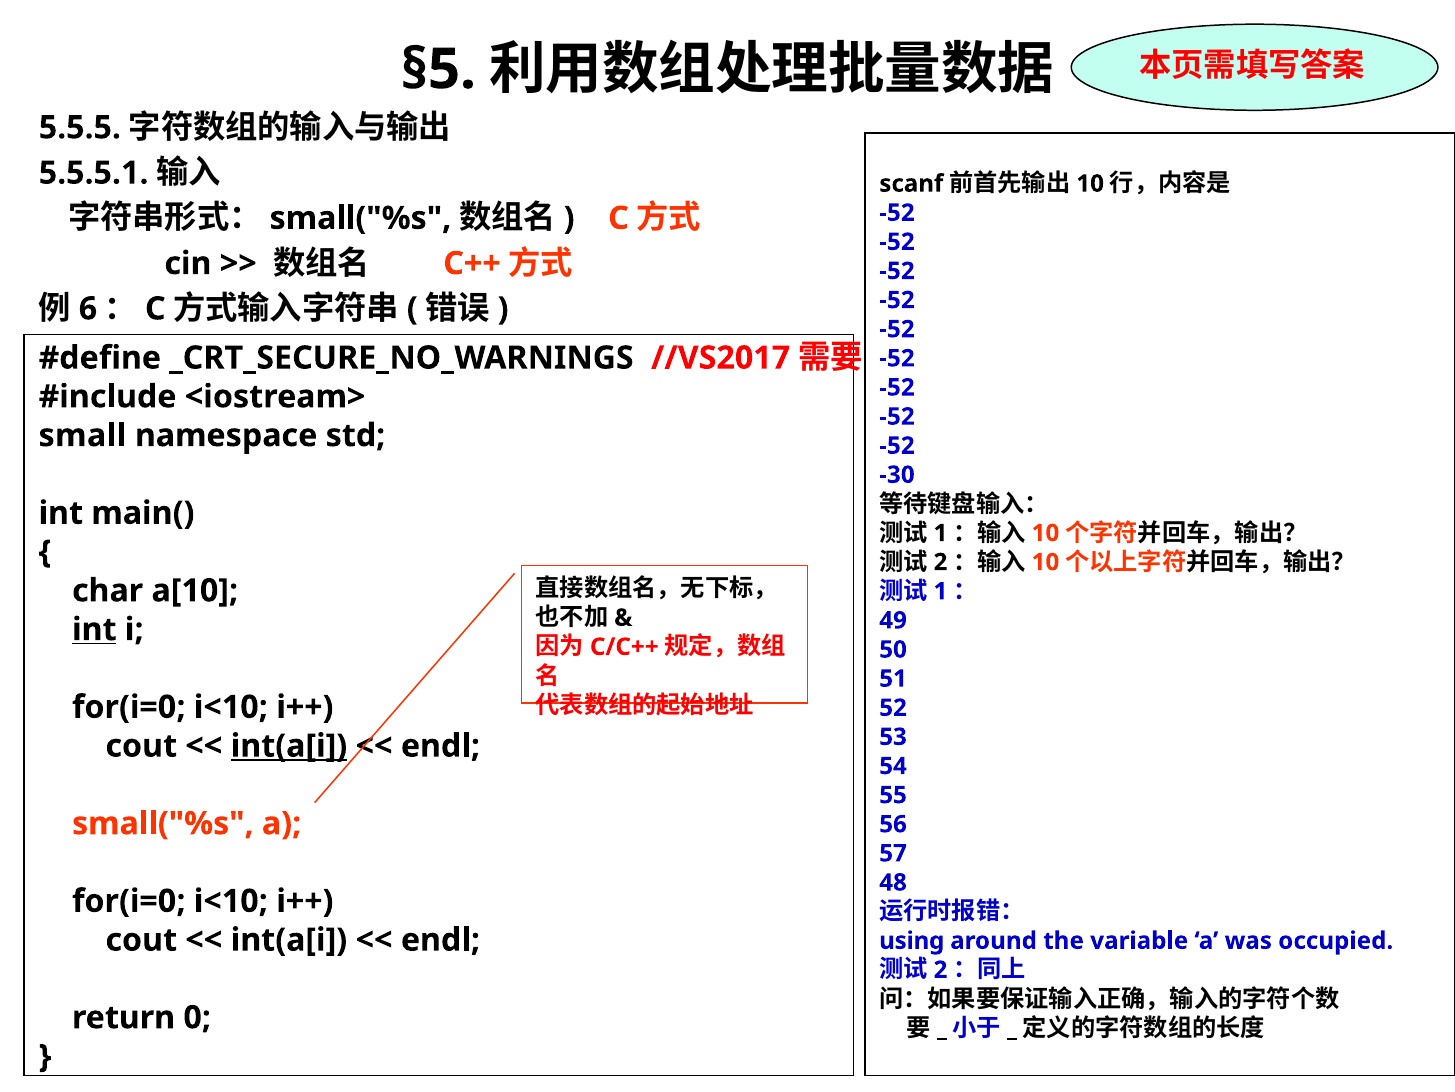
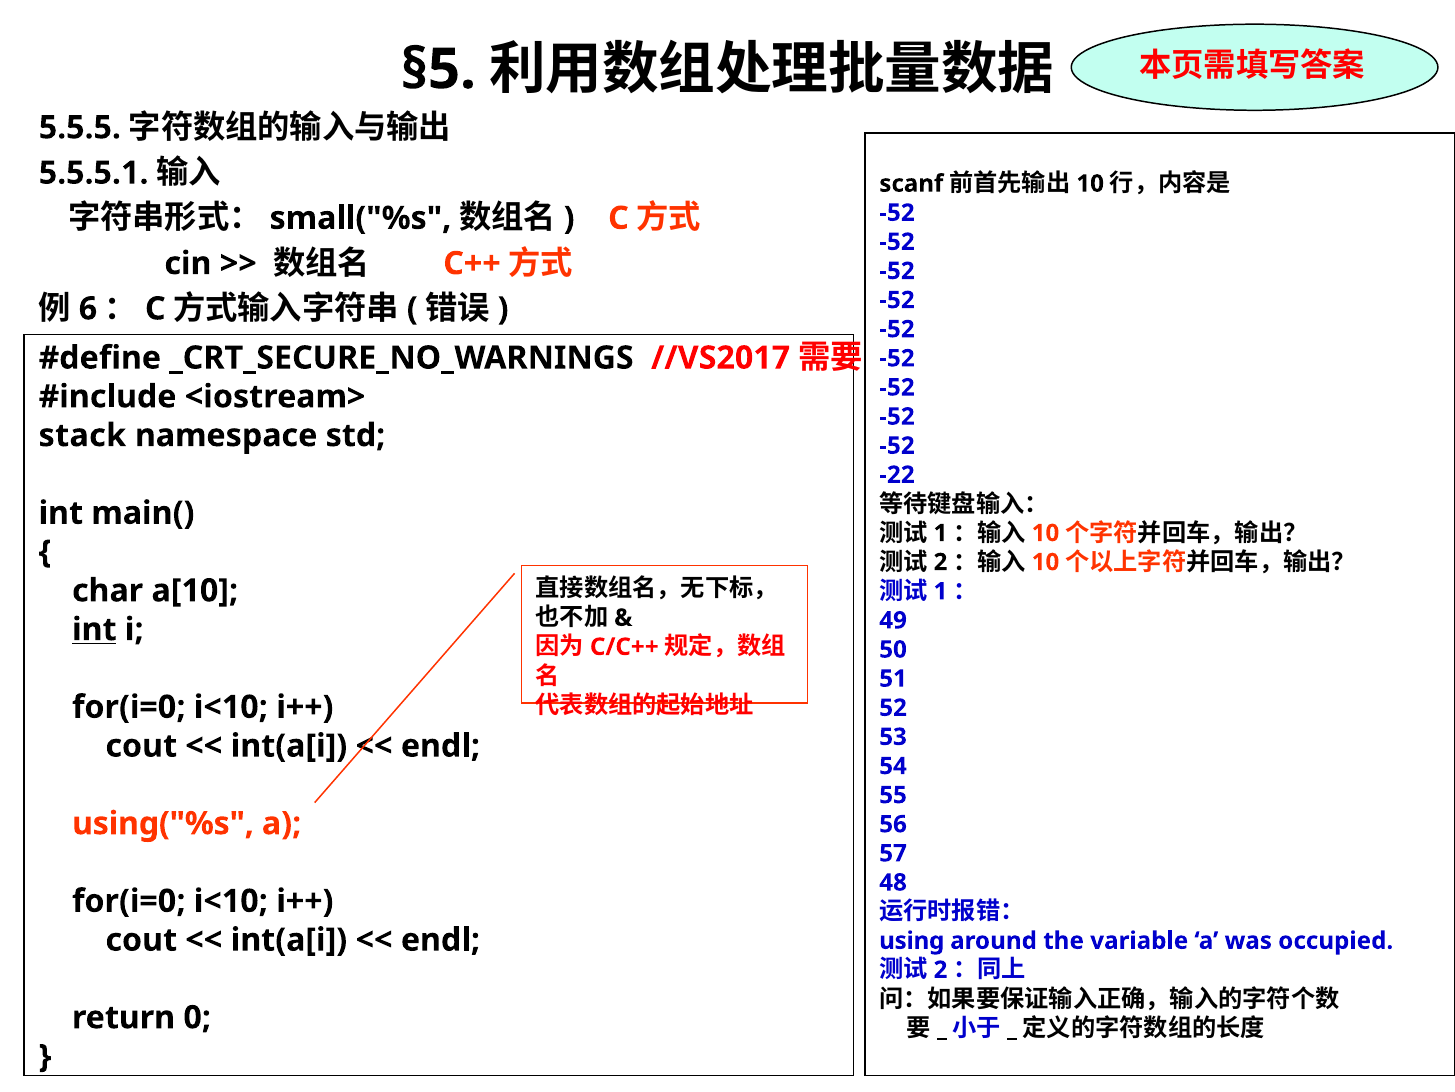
small: small -> stack (82, 435)
-30: -30 -> -22 (897, 475)
int(a[i underline: present -> none (289, 745)
small("%s: small("%s -> using("%s (163, 823)
